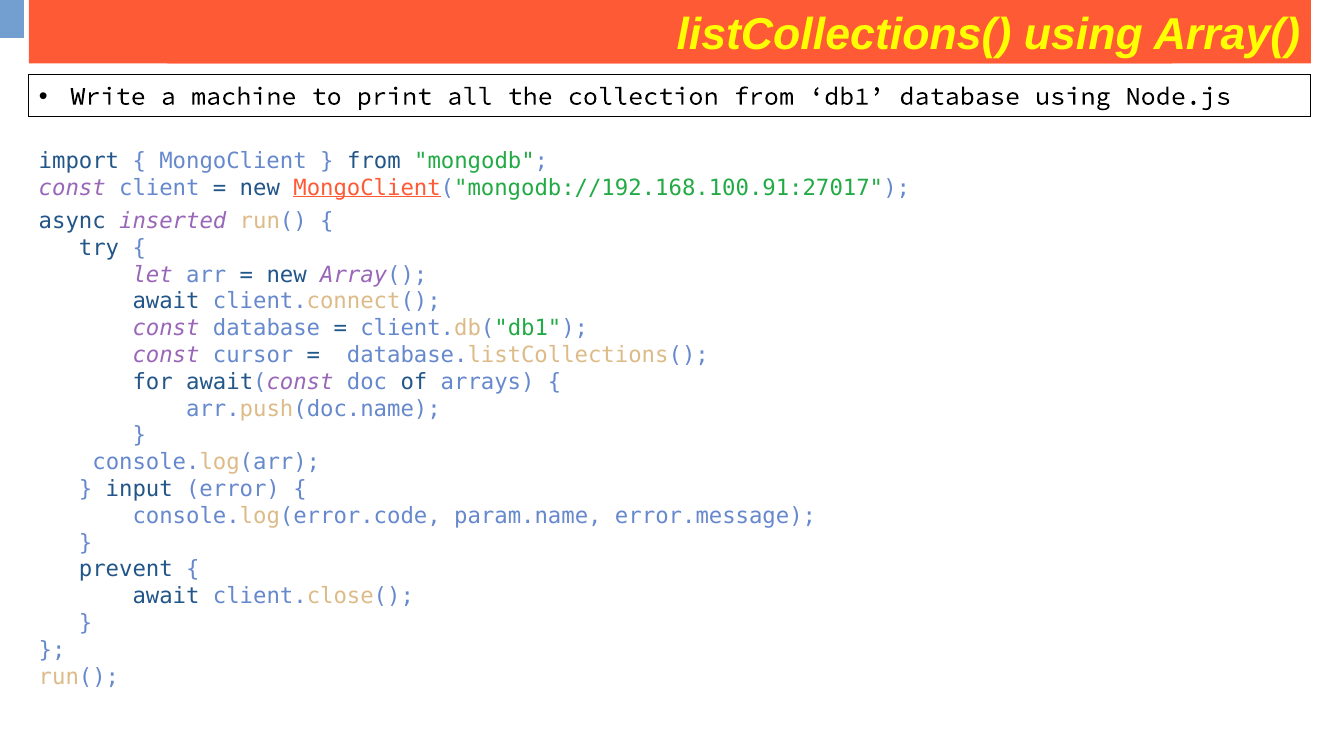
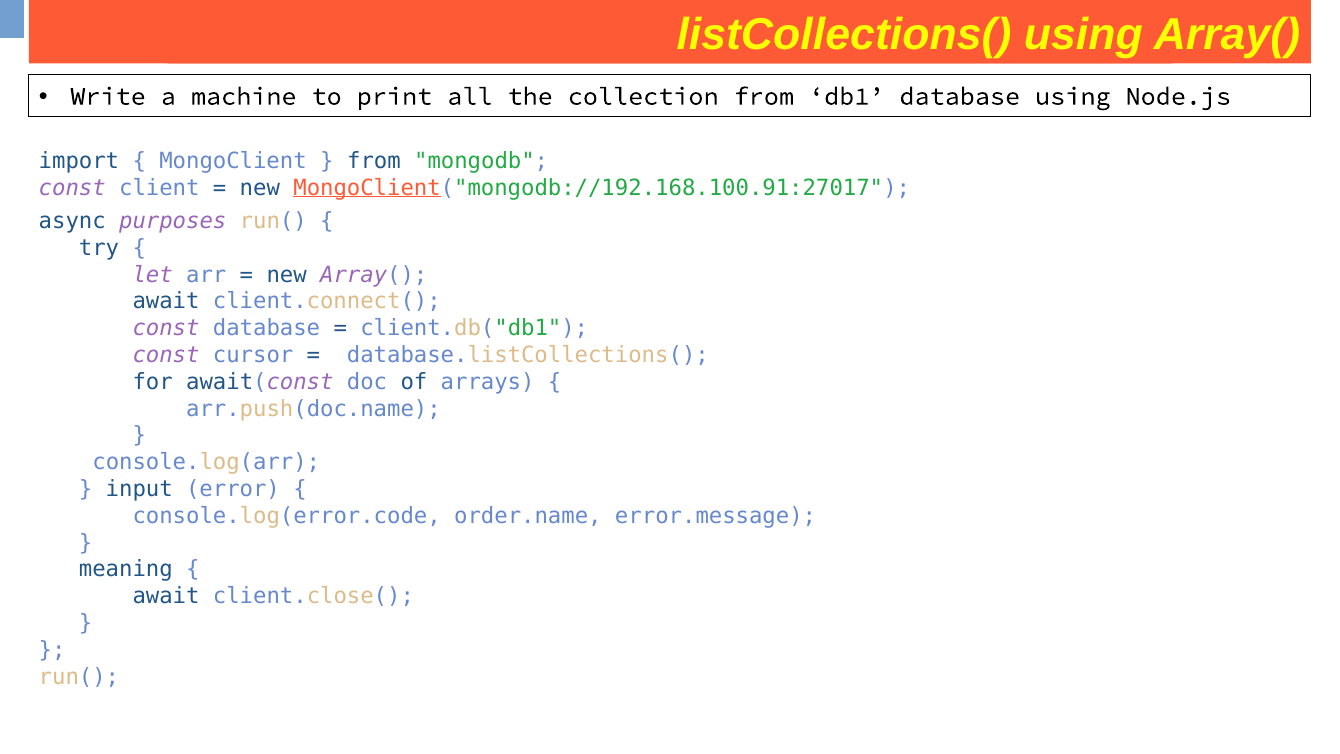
inserted: inserted -> purposes (173, 221)
param.name: param.name -> order.name (528, 516)
prevent: prevent -> meaning (126, 569)
